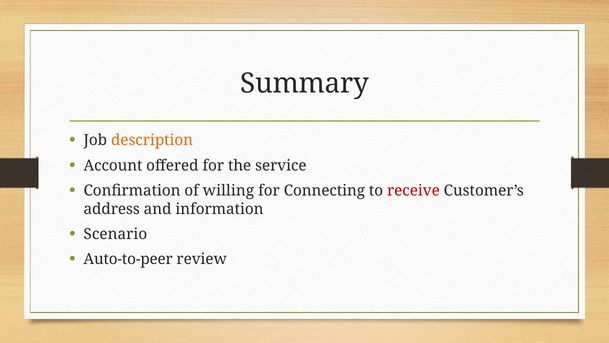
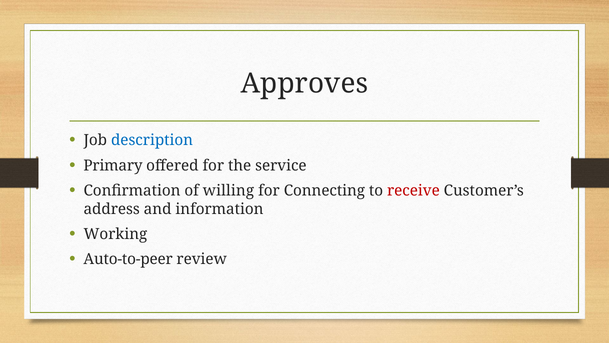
Summary: Summary -> Approves (304, 84)
description colour: orange -> blue (152, 140)
Account: Account -> Primary (113, 165)
Scenario: Scenario -> Working (115, 234)
